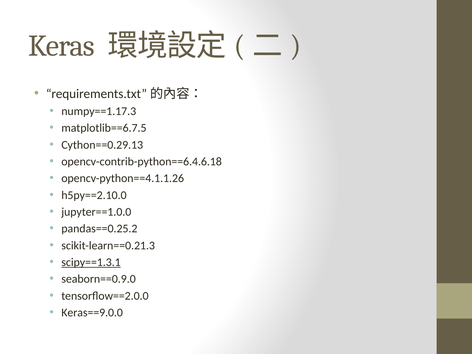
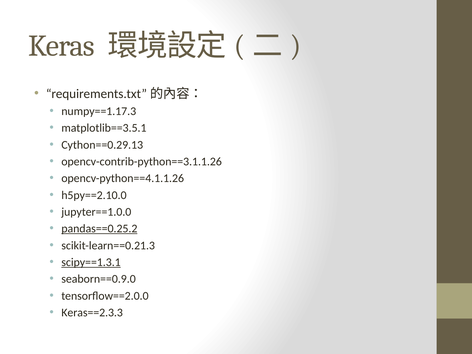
matplotlib==6.7.5: matplotlib==6.7.5 -> matplotlib==3.5.1 (104, 128)
opencv-contrib-python==6.4.6.18: opencv-contrib-python==6.4.6.18 -> opencv-contrib-python==3.1.1.26 (142, 162)
pandas==0.25.2 underline: none -> present (99, 229)
Keras==9.0.0: Keras==9.0.0 -> Keras==2.3.3 (92, 313)
